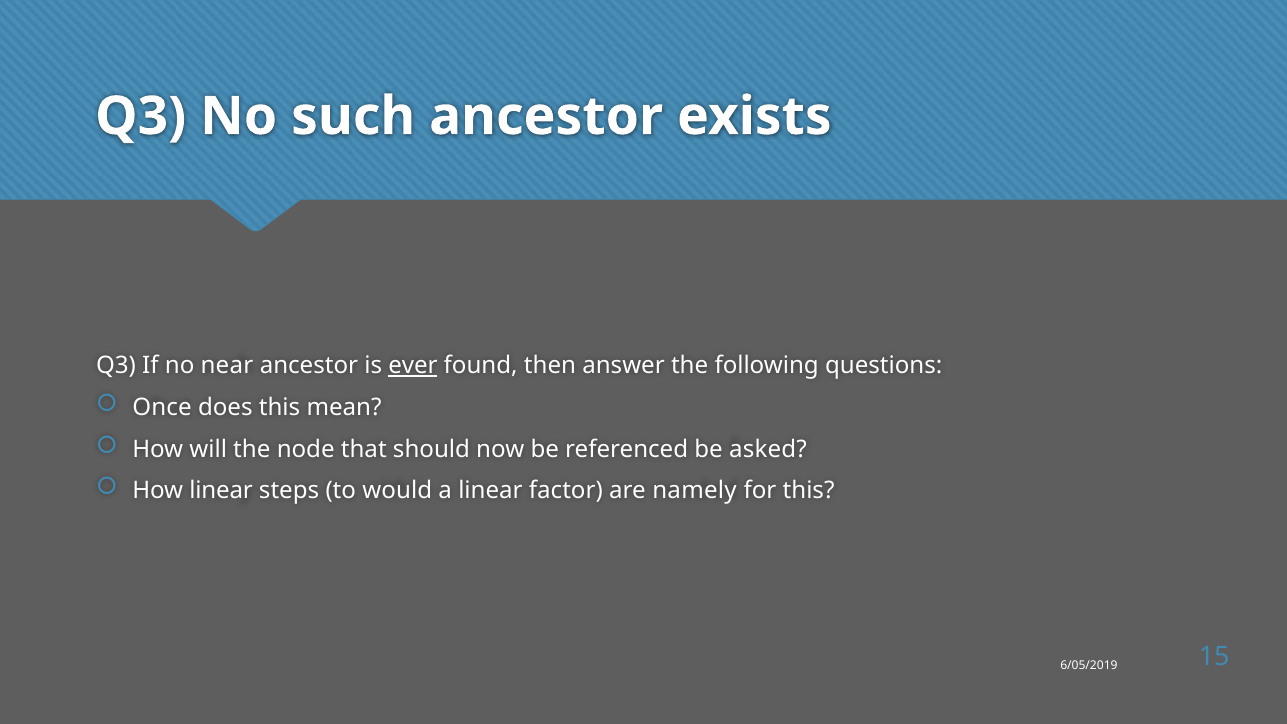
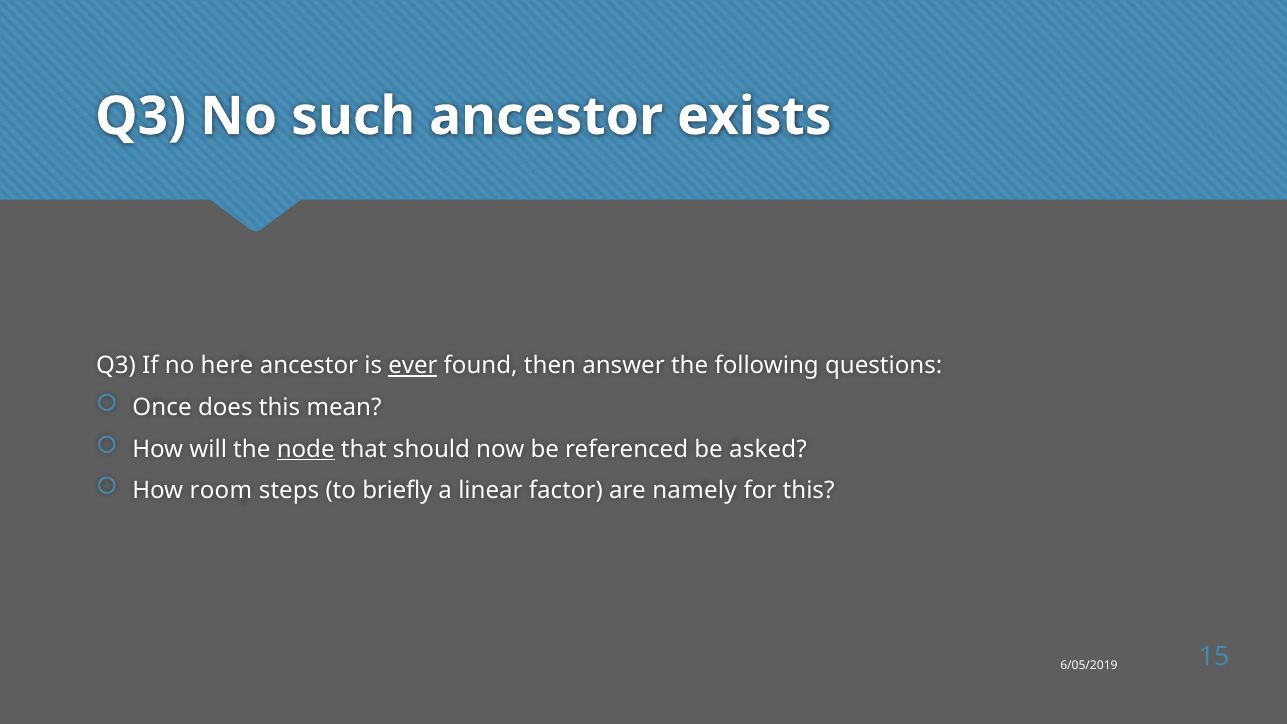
near: near -> here (227, 365)
node underline: none -> present (306, 449)
How linear: linear -> room (221, 491)
would: would -> briefly (397, 491)
